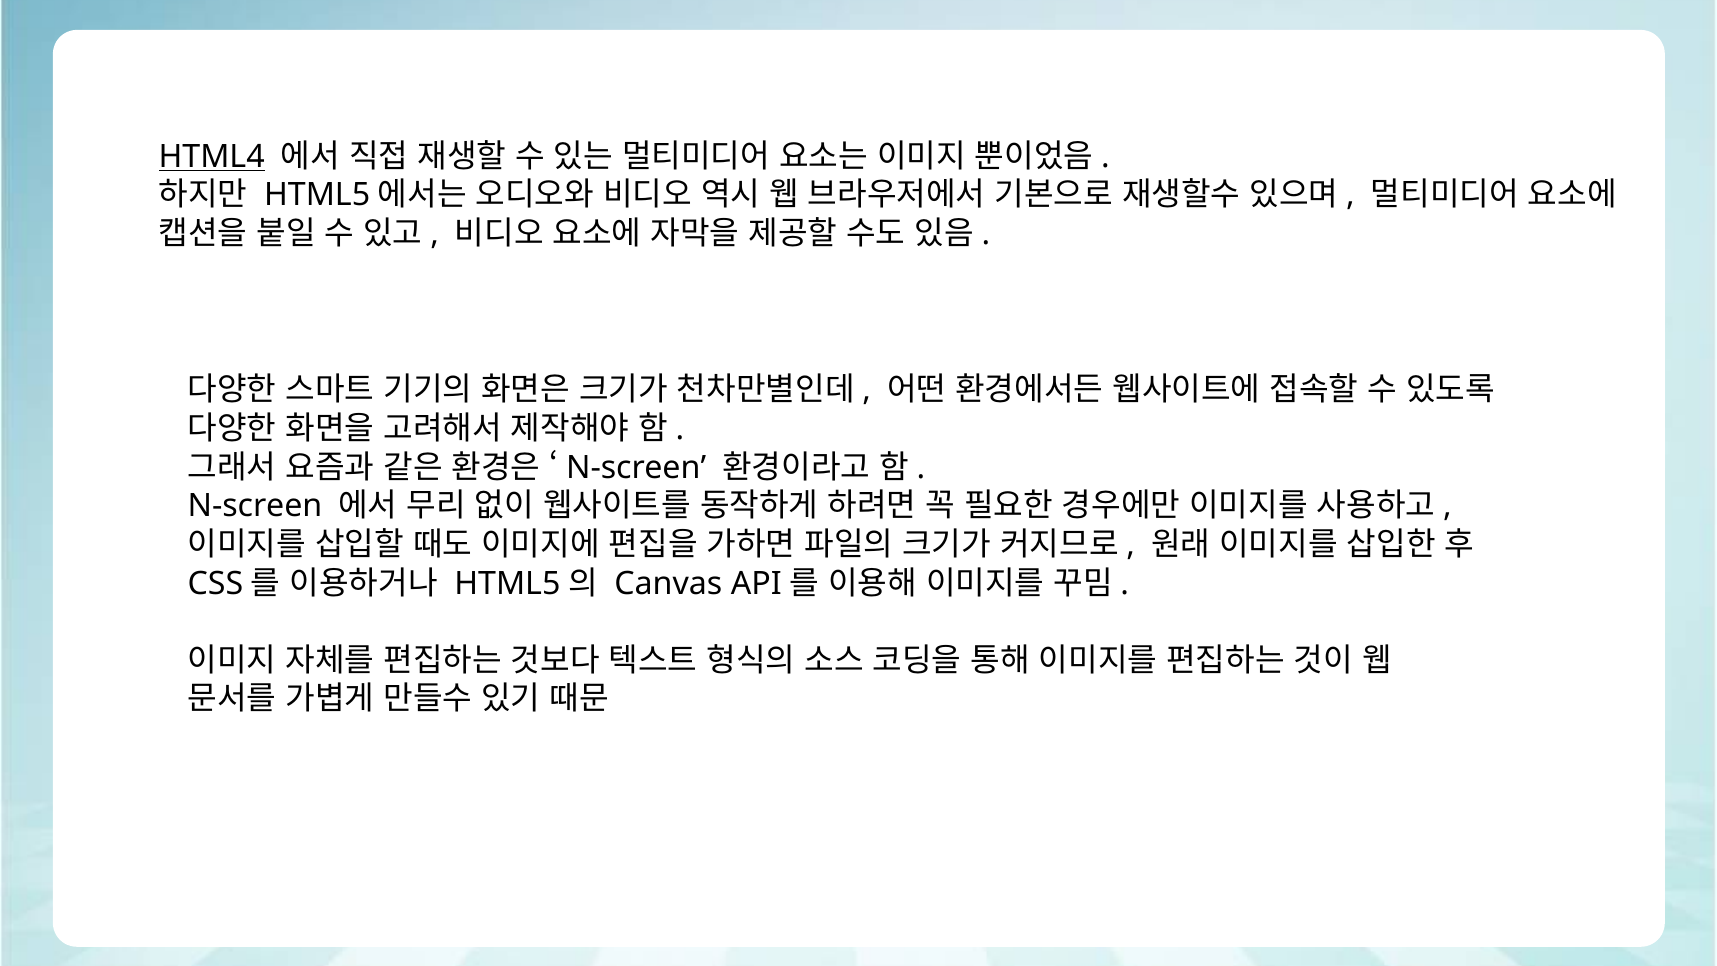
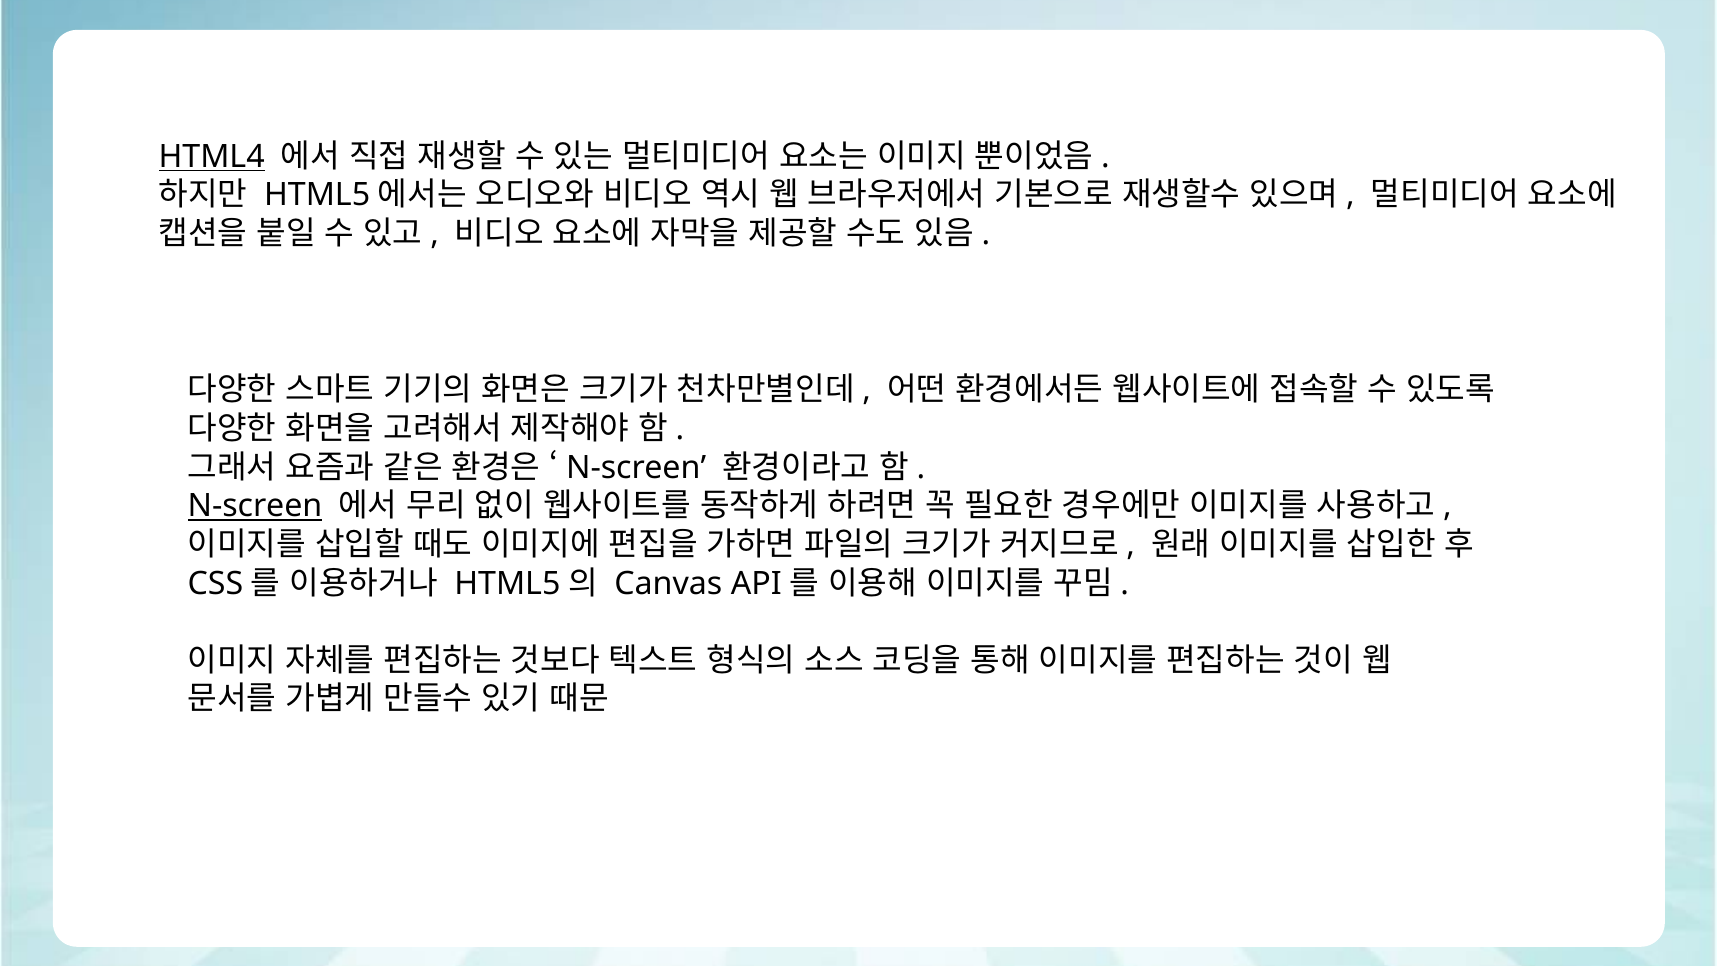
N-screen underline: none -> present (255, 506)
